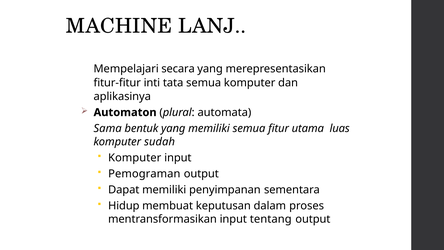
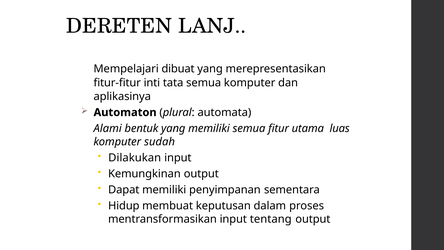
MACHINE: MACHINE -> DERETEN (119, 26)
secara: secara -> dibuat (178, 69)
Sama: Sama -> Alami (108, 128)
Komputer: Komputer -> Dilakukan (135, 158)
Pemograman: Pemograman -> Kemungkinan (144, 174)
